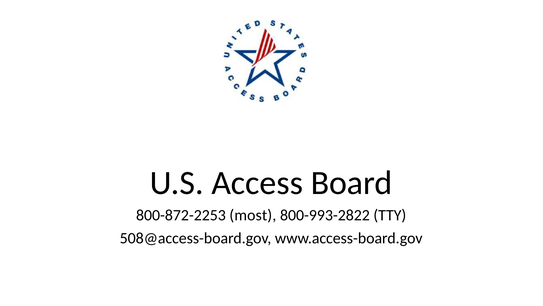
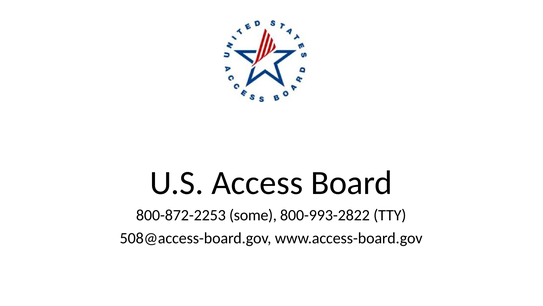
most: most -> some (253, 215)
